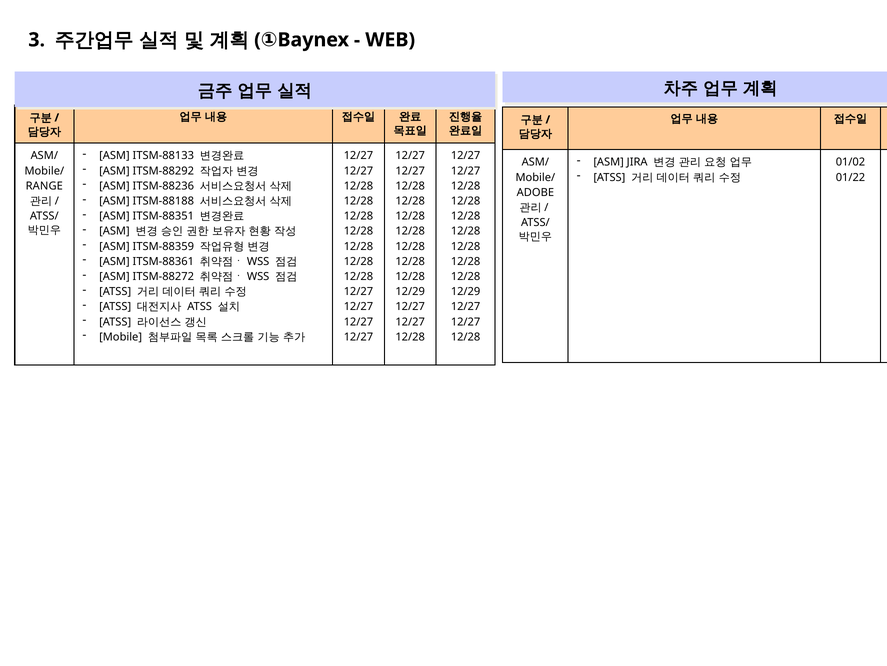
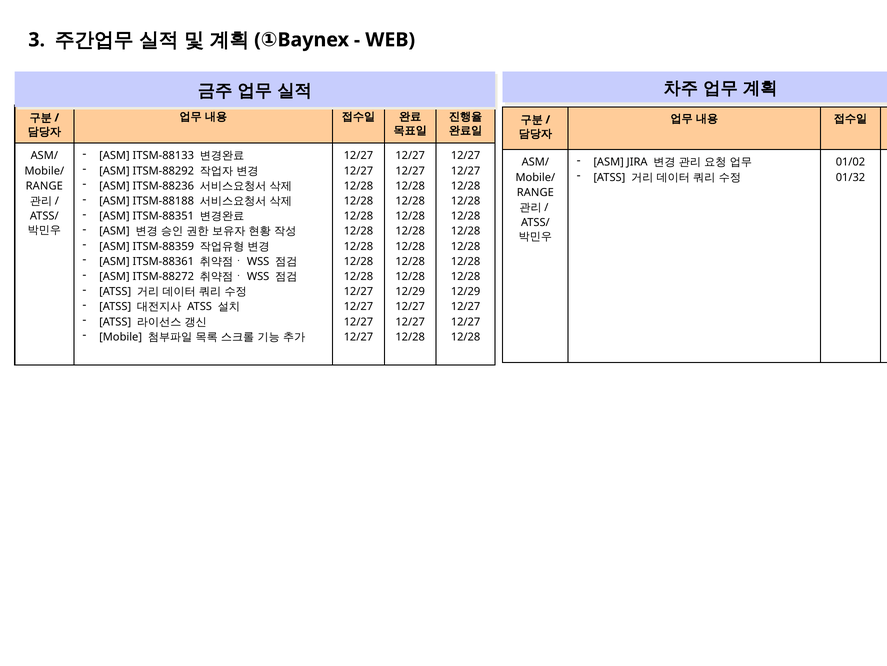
01/22: 01/22 -> 01/32 (850, 177)
ADOBE: ADOBE -> RANGE (535, 192)
